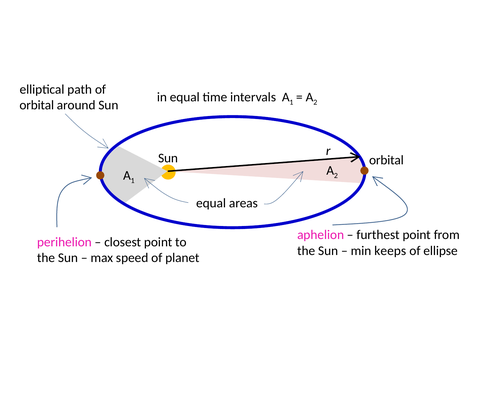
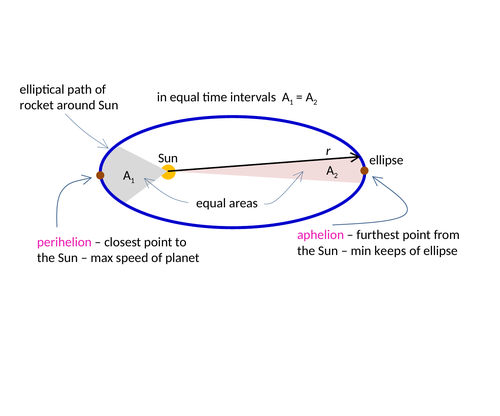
orbital: orbital -> rocket (37, 105)
Sun orbital: orbital -> ellipse (386, 160)
